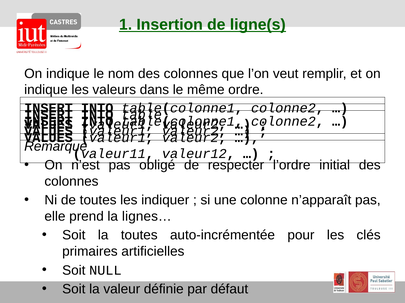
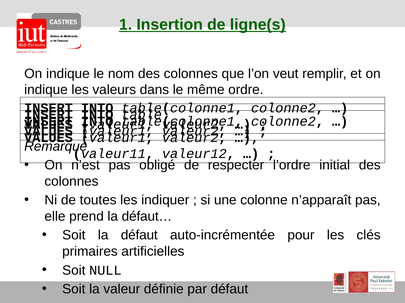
lignes…: lignes… -> défaut… (147, 217)
la toutes: toutes -> défaut (139, 236)
